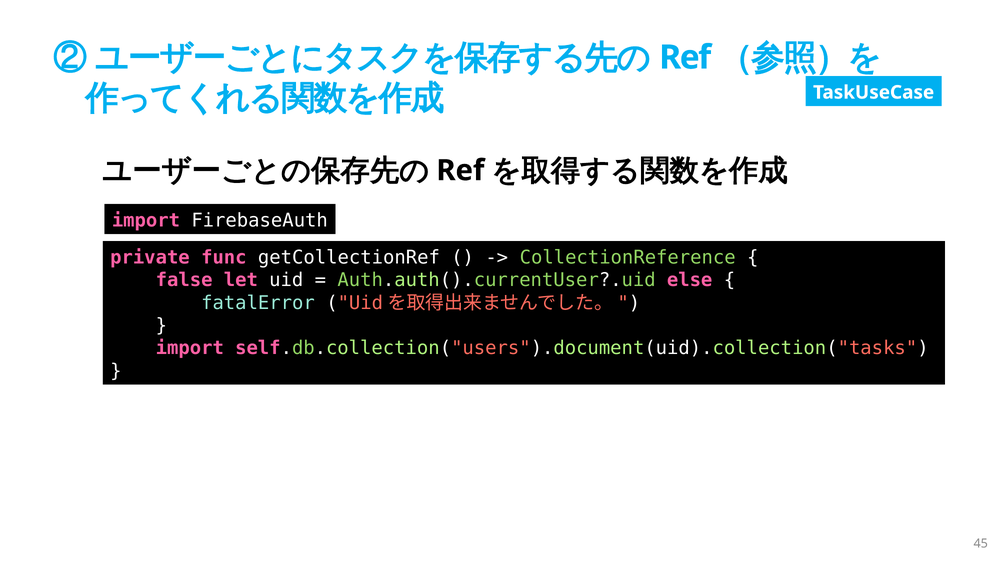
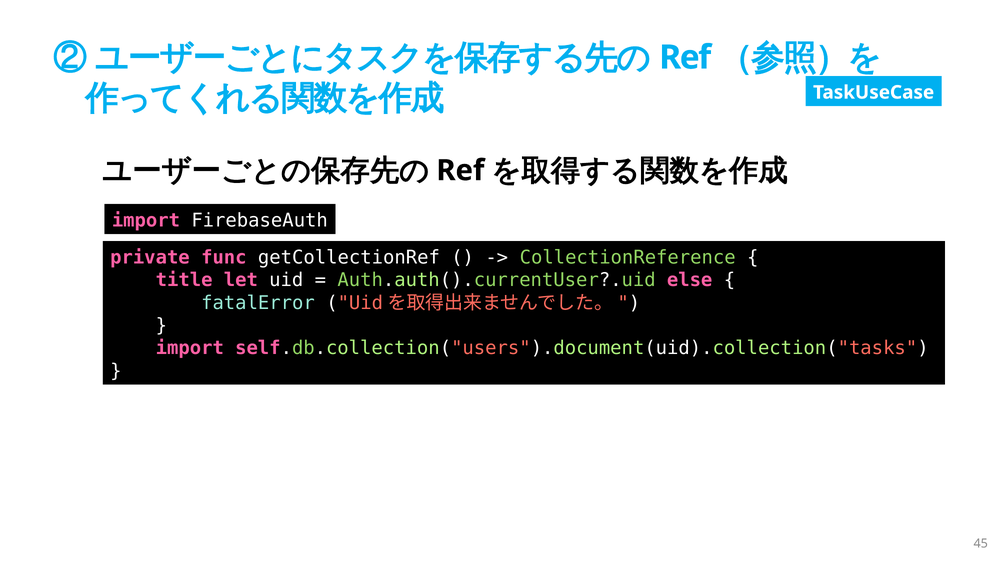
false: false -> title (184, 280)
